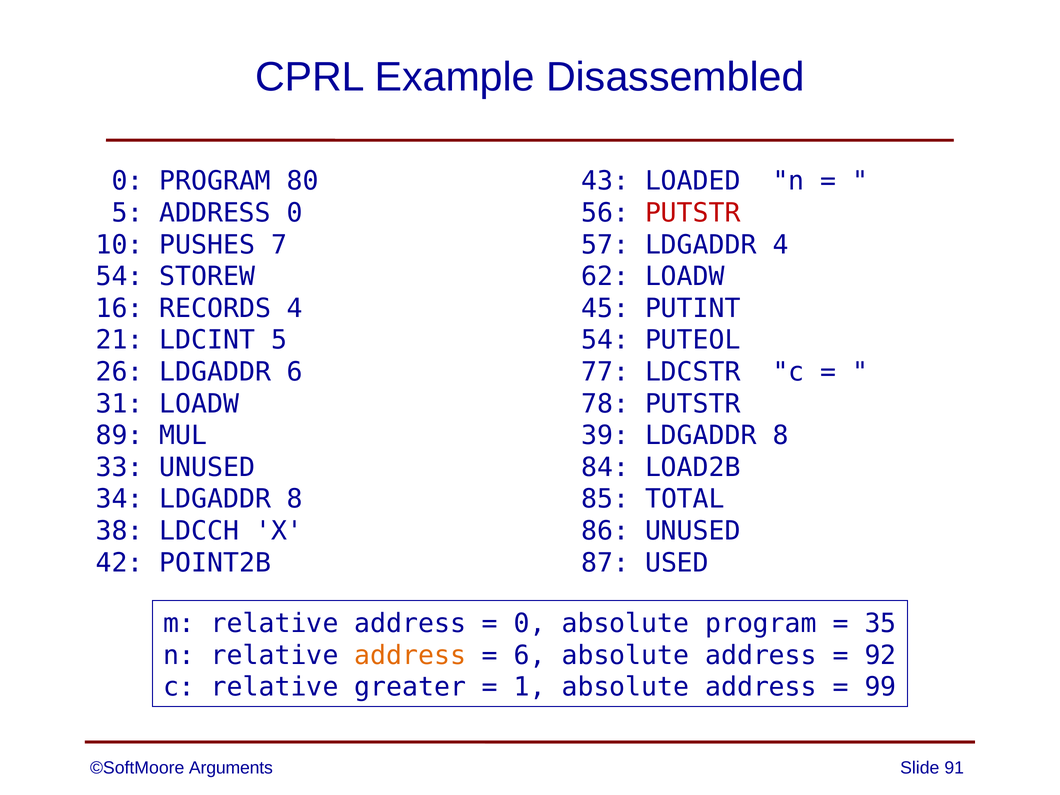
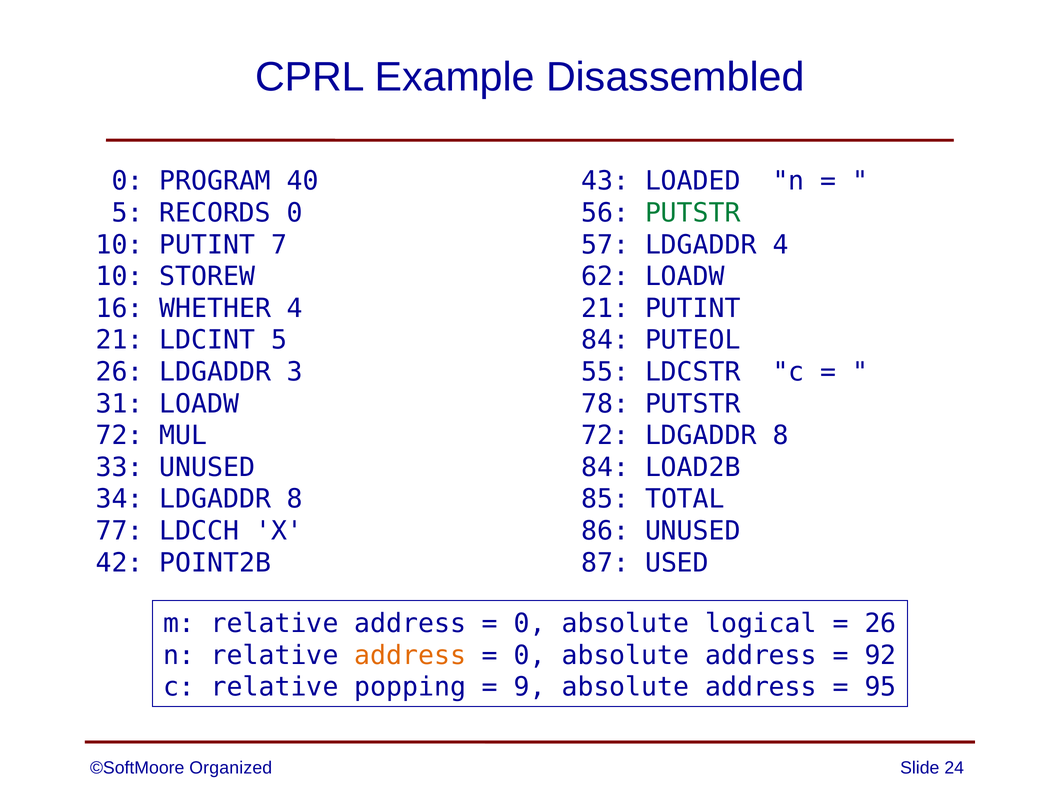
80: 80 -> 40 (303, 181)
5 ADDRESS: ADDRESS -> RECORDS (215, 213)
PUTSTR colour: red -> green (693, 213)
10 PUSHES: PUSHES -> PUTINT (207, 245)
54: 54 -> 10 (120, 277)
RECORDS: RECORDS -> WHETHER (215, 308)
45: 45 -> 21 (605, 308)
54: 54 -> 84 (605, 340)
LDGADDR 6: 6 -> 3 (295, 372)
77: 77 -> 55 (605, 372)
89: 89 -> 72 (120, 436)
39: 39 -> 72 (605, 436)
38: 38 -> 77 (120, 531)
absolute program: program -> logical (761, 624)
35: 35 -> 26 (881, 624)
6: 6 -> 0 (530, 655)
greater: greater -> popping (410, 687)
1: 1 -> 9 (530, 687)
99: 99 -> 95 (881, 687)
Arguments: Arguments -> Organized (231, 768)
91: 91 -> 24 (954, 768)
